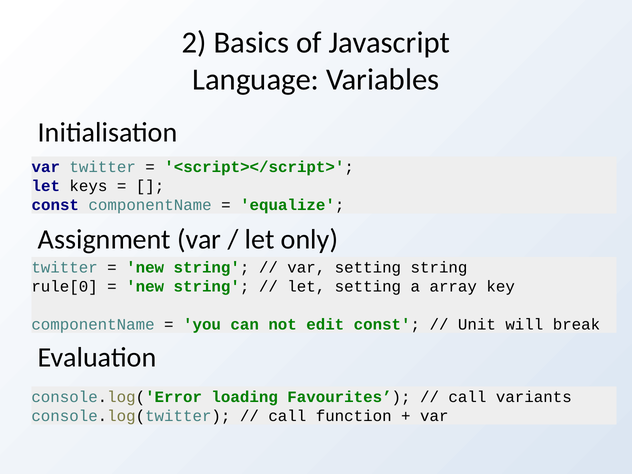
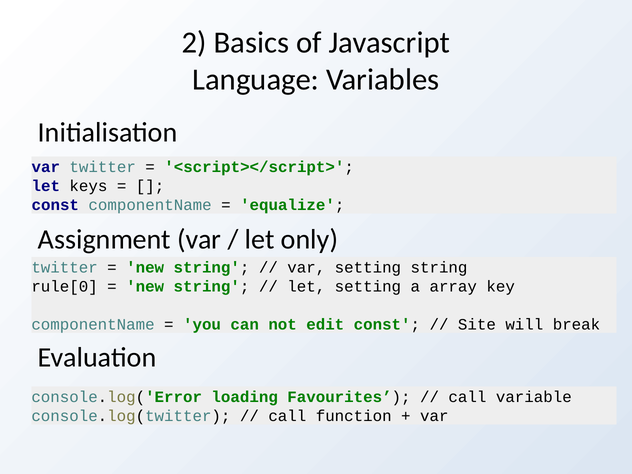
Unit: Unit -> Site (477, 324)
variants: variants -> variable (534, 397)
